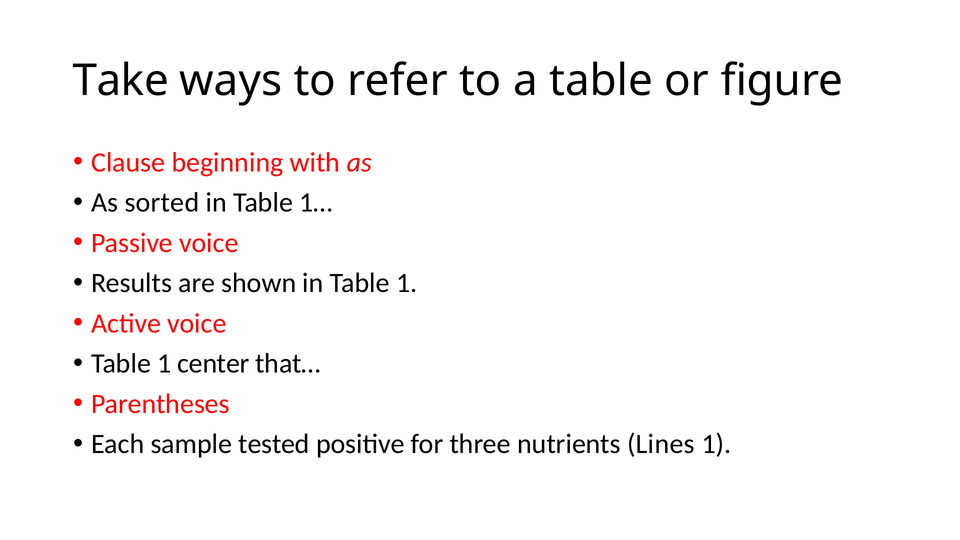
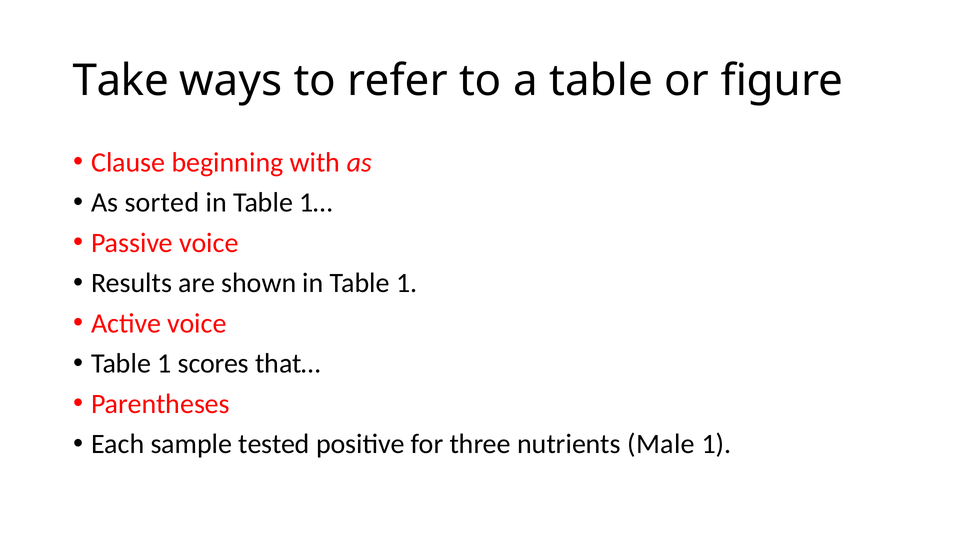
center: center -> scores (213, 364)
Lines: Lines -> Male (661, 444)
